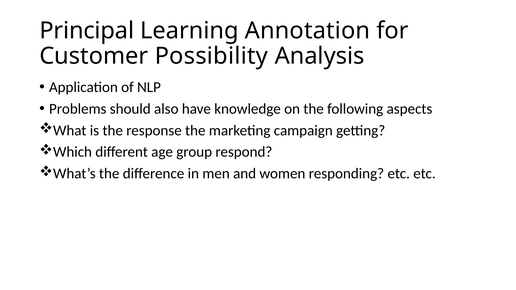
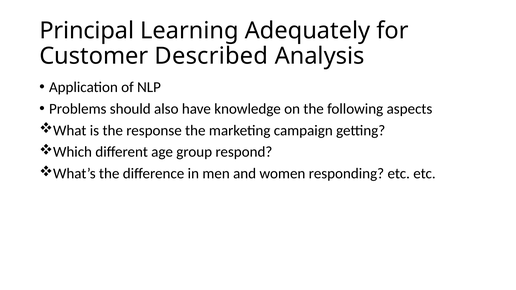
Annotation: Annotation -> Adequately (308, 31)
Possibility: Possibility -> Described (211, 56)
